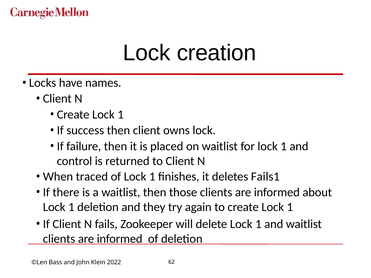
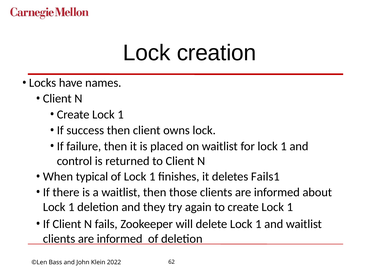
traced: traced -> typical (92, 177)
